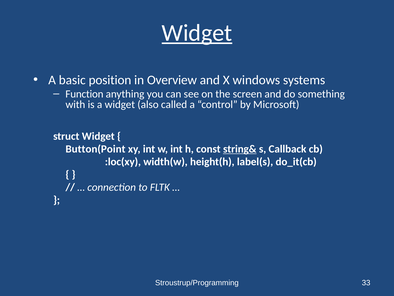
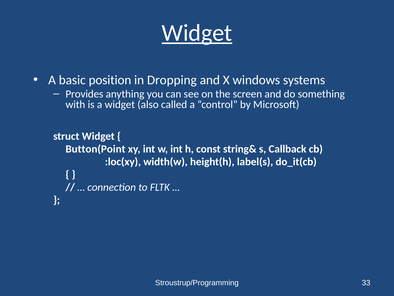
Overview: Overview -> Dropping (172, 80)
Function: Function -> Provides (84, 94)
string& underline: present -> none (240, 149)
